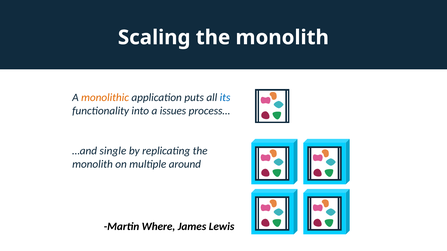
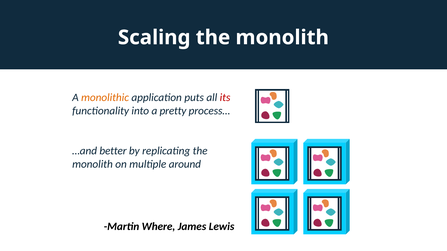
its colour: blue -> red (225, 98)
issues: issues -> pretty (173, 111)
single: single -> better (113, 151)
